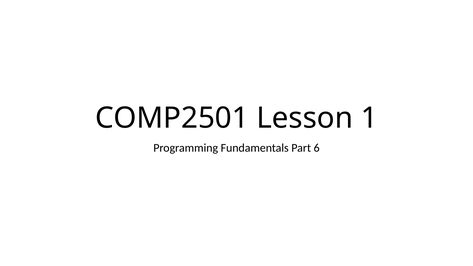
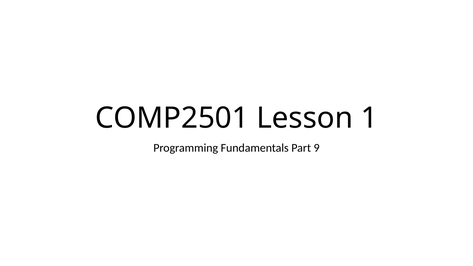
6: 6 -> 9 (317, 148)
